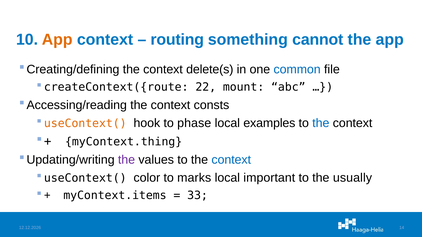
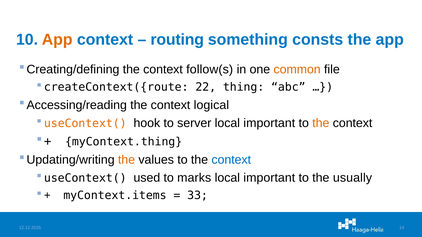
cannot: cannot -> consts (318, 40)
delete(s: delete(s -> follow(s (210, 70)
common colour: blue -> orange (297, 70)
mount: mount -> thing (244, 87)
consts: consts -> logical (211, 105)
phase: phase -> server (194, 123)
examples: examples -> important (269, 123)
the colour: blue -> orange (321, 123)
the colour: purple -> orange (127, 160)
color: color -> used (147, 178)
